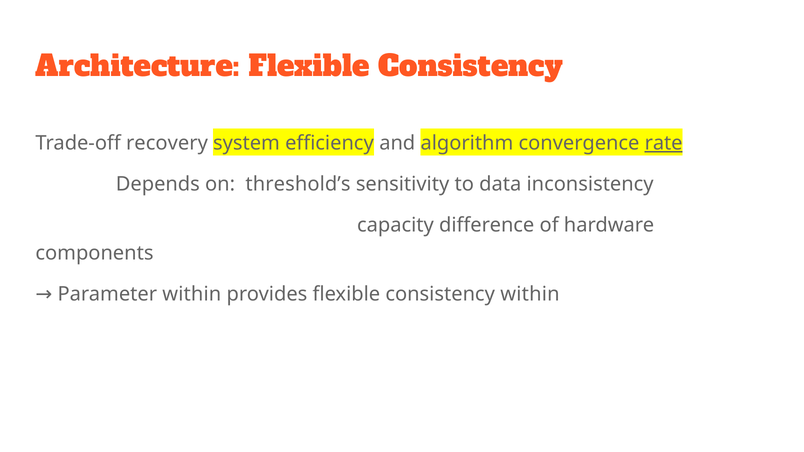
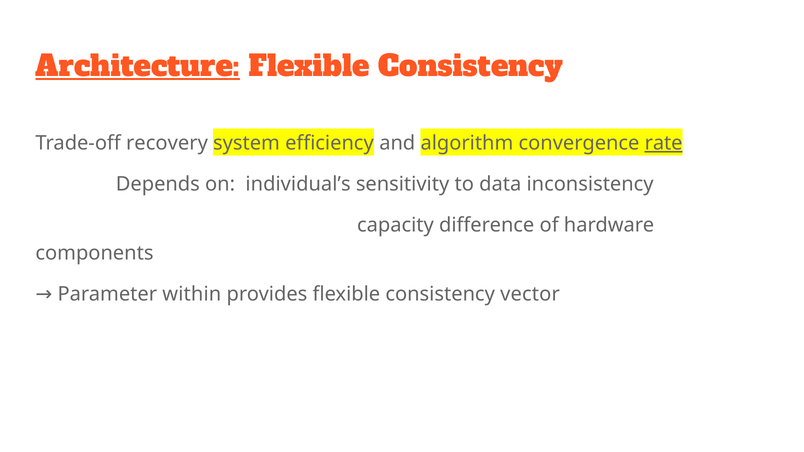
Architecture underline: none -> present (138, 67)
threshold’s: threshold’s -> individual’s (298, 184)
consistency within: within -> vector (530, 294)
